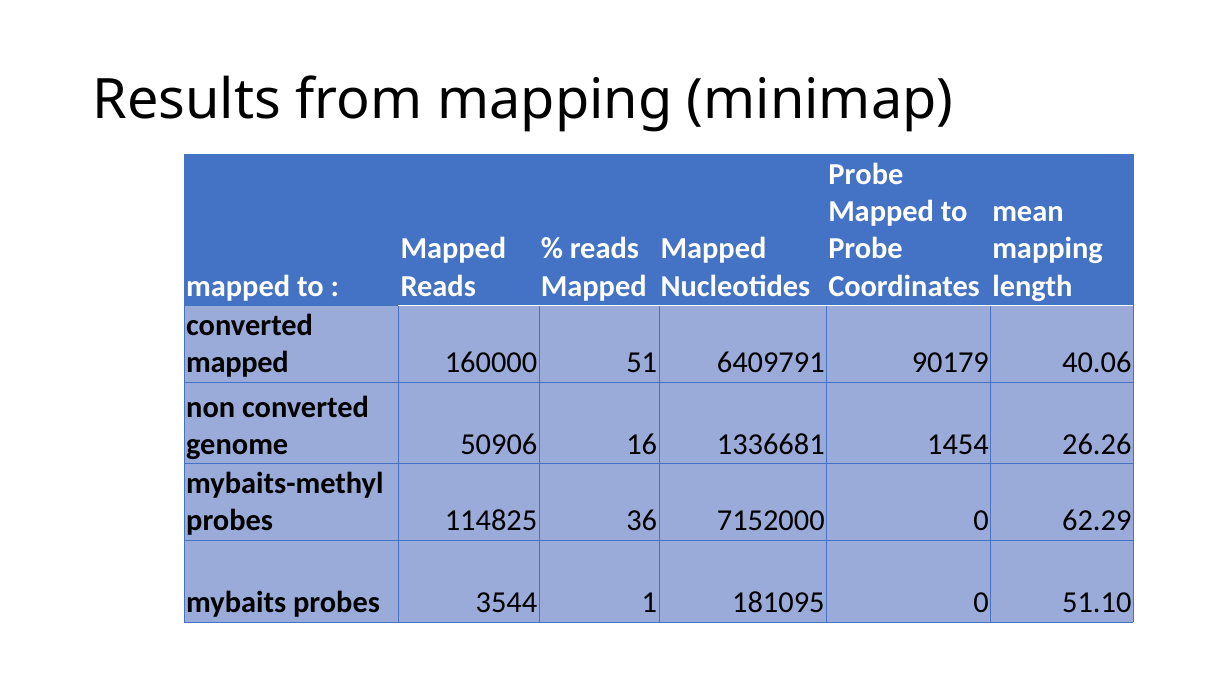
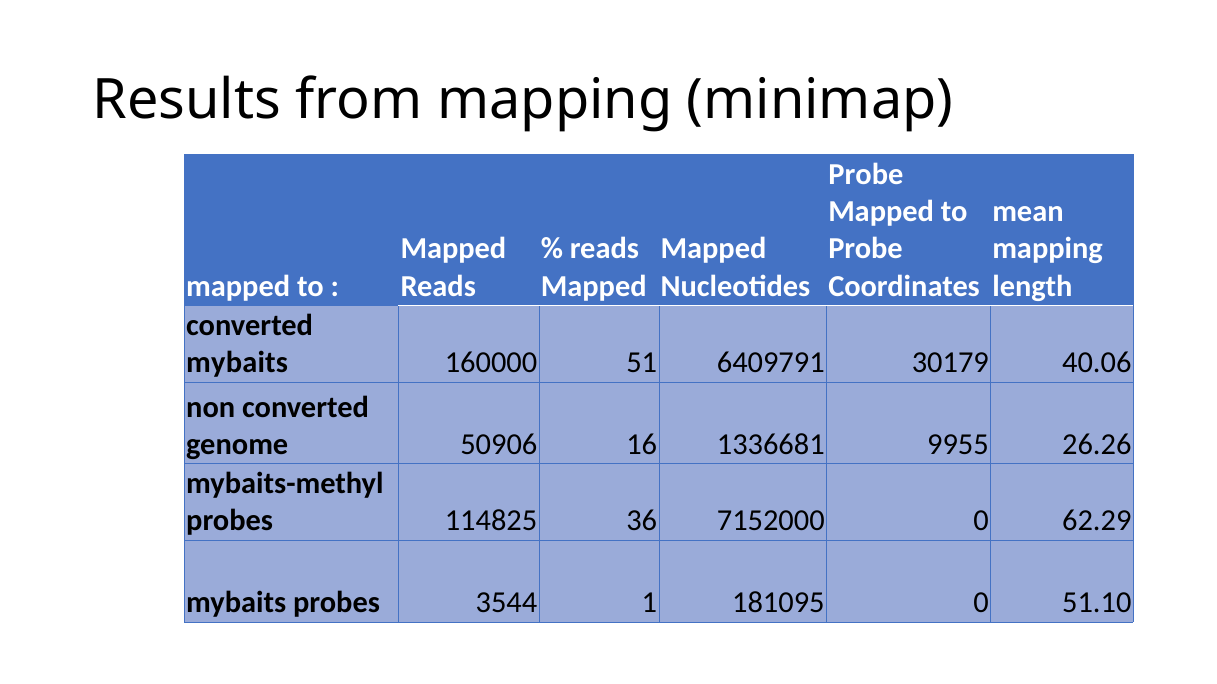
mapped: mapped -> mybaits (237, 363)
90179: 90179 -> 30179 (950, 363)
1454: 1454 -> 9955 (958, 444)
